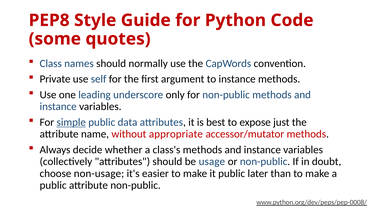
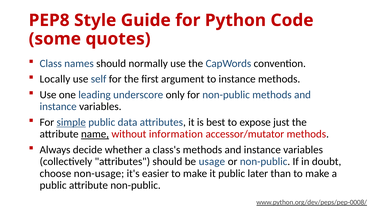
Private: Private -> Locally (55, 79)
name underline: none -> present (95, 134)
appropriate: appropriate -> information (176, 134)
